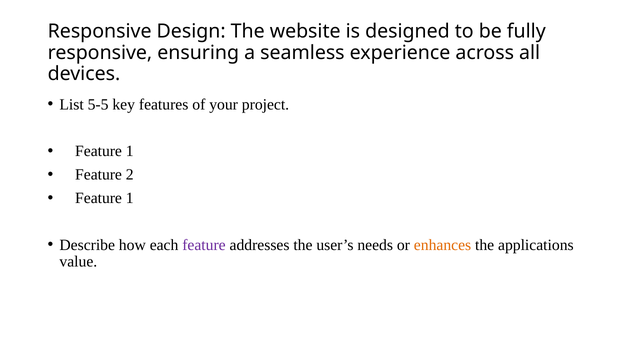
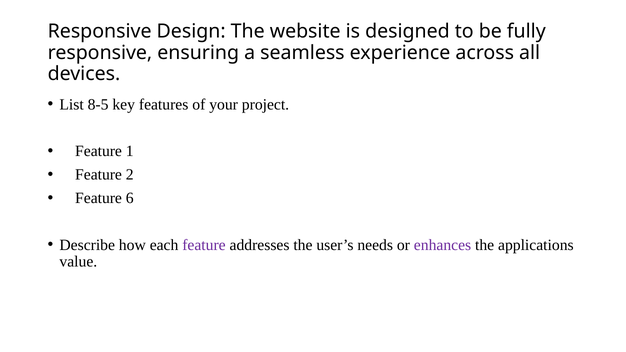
5-5: 5-5 -> 8-5 (98, 104)
1: 1 -> 6 (130, 198)
enhances colour: orange -> purple (443, 245)
